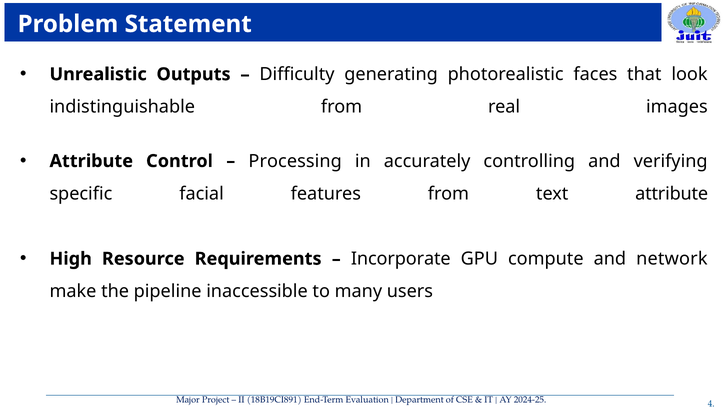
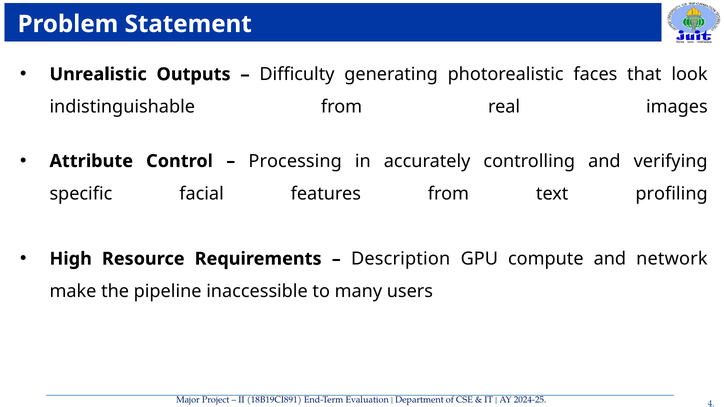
text attribute: attribute -> profiling (672, 194)
Incorporate: Incorporate -> Description (401, 259)
